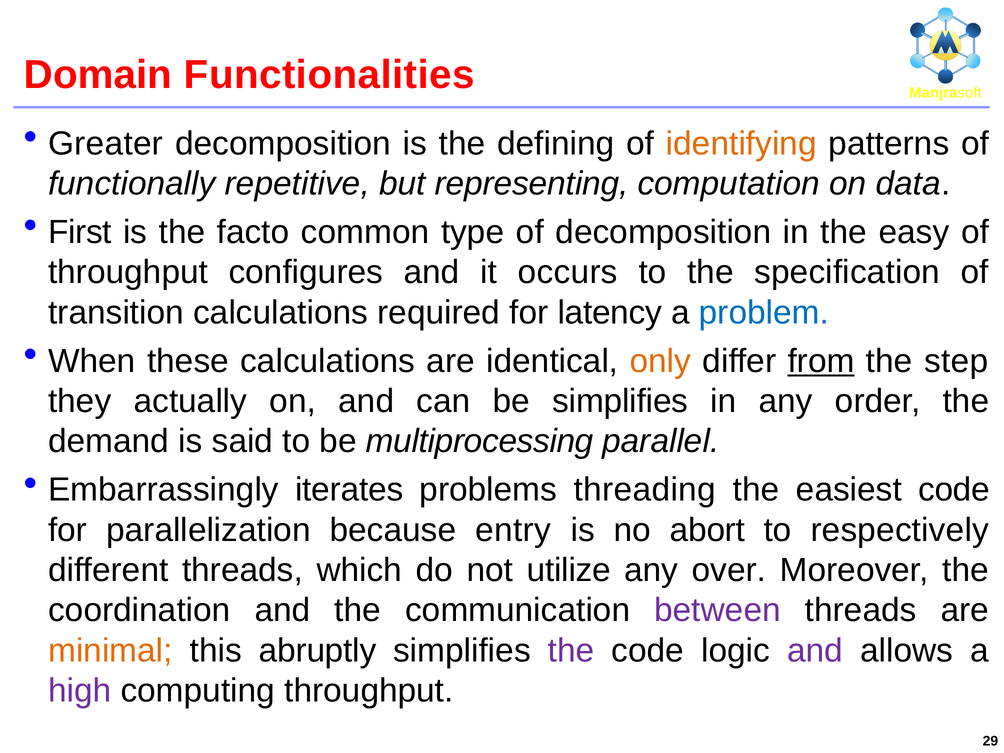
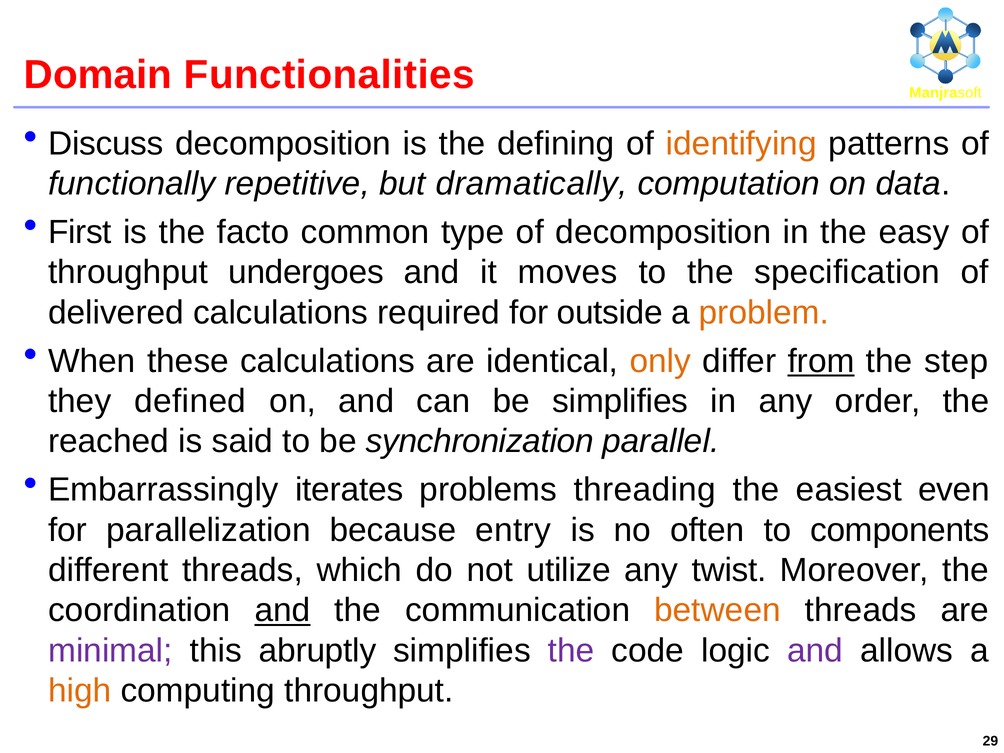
Greater: Greater -> Discuss (106, 143)
representing: representing -> dramatically (531, 184)
configures: configures -> undergoes (306, 272)
occurs: occurs -> moves (568, 272)
transition: transition -> delivered (116, 312)
latency: latency -> outside (610, 312)
problem colour: blue -> orange (764, 312)
actually: actually -> defined (190, 401)
demand: demand -> reached (109, 441)
multiprocessing: multiprocessing -> synchronization (480, 441)
easiest code: code -> even (954, 490)
abort: abort -> often (707, 530)
respectively: respectively -> components (900, 530)
over: over -> twist (729, 570)
and underline: none -> present (282, 610)
between colour: purple -> orange (718, 610)
minimal colour: orange -> purple (110, 651)
high colour: purple -> orange (80, 691)
